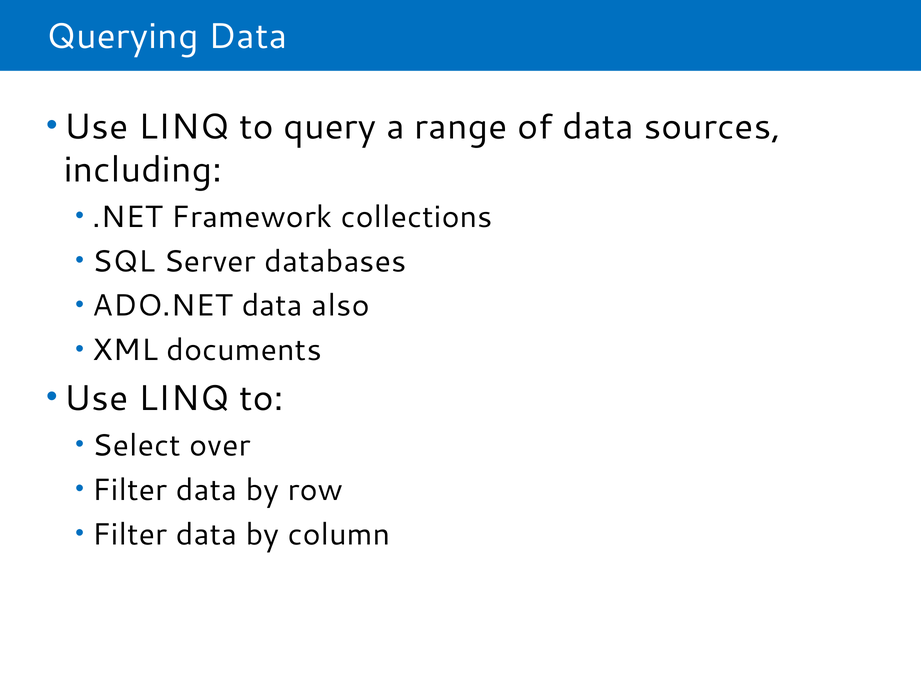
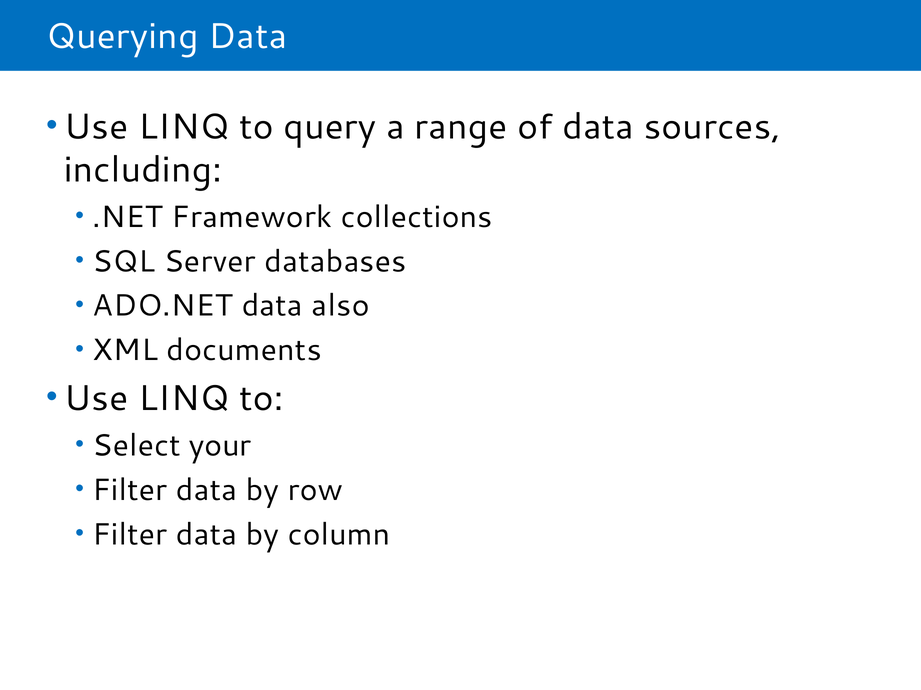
over: over -> your (220, 446)
